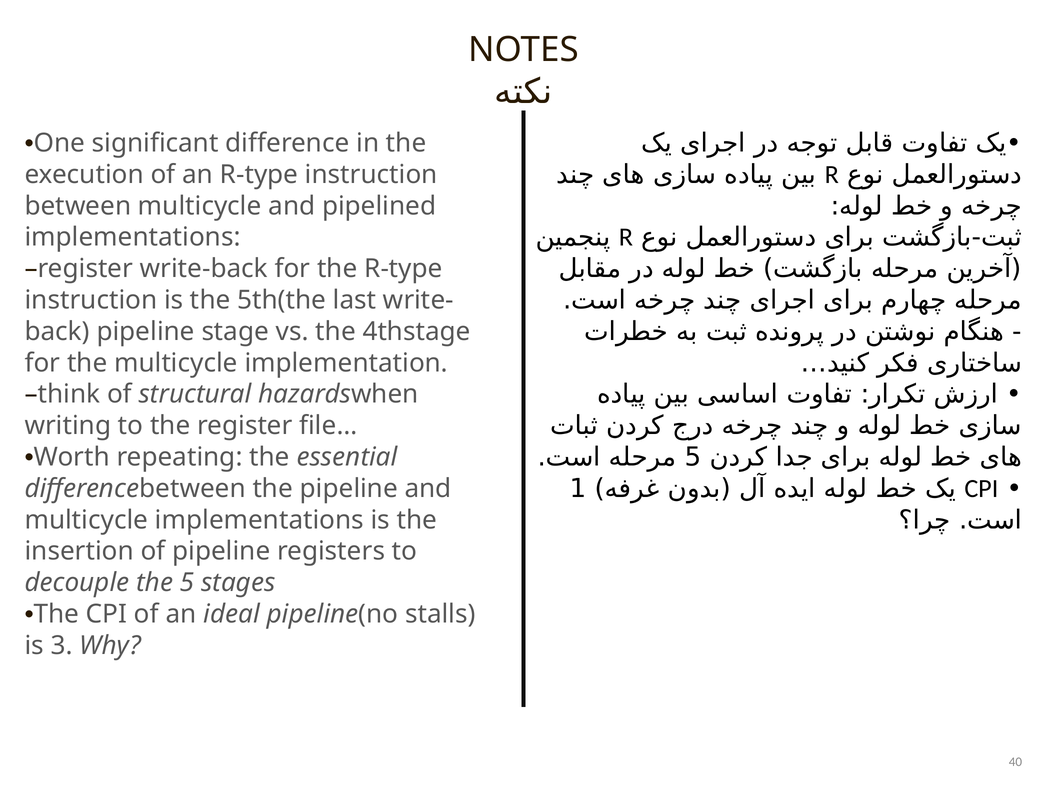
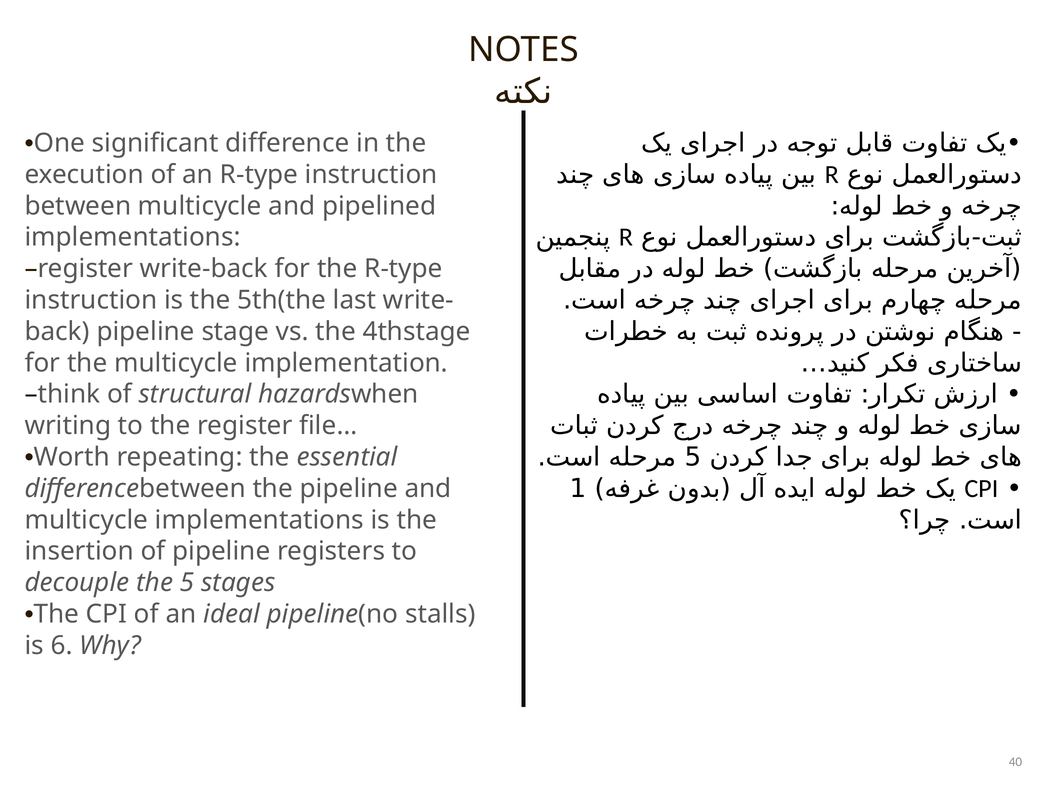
3: 3 -> 6 (62, 646)
